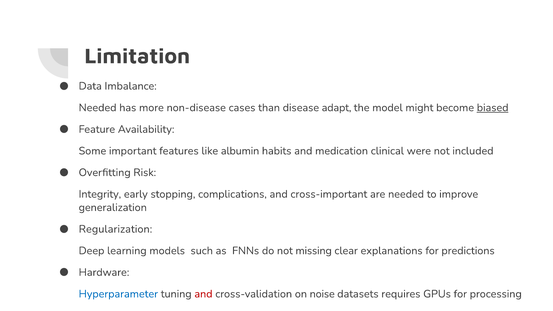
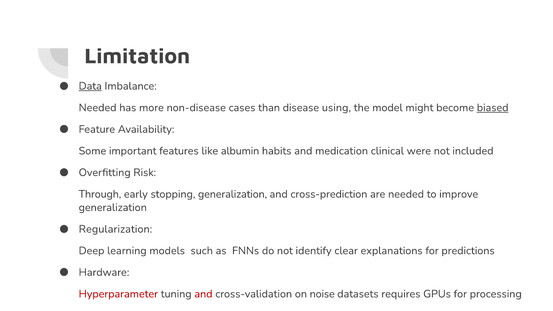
Data underline: none -> present (90, 86)
adapt: adapt -> using (336, 108)
Integrity: Integrity -> Through (100, 194)
stopping complications: complications -> generalization (232, 194)
cross-important: cross-important -> cross-prediction (329, 194)
missing: missing -> identify (314, 251)
Hyperparameter colour: blue -> red (118, 294)
